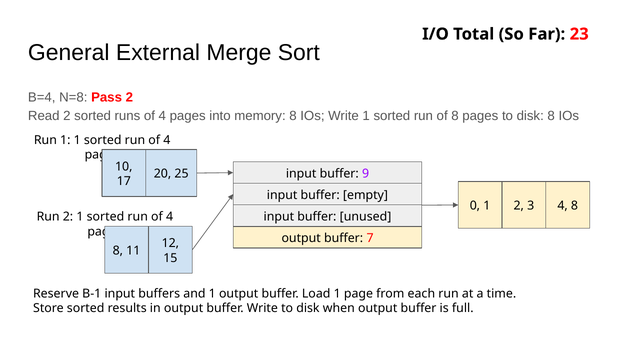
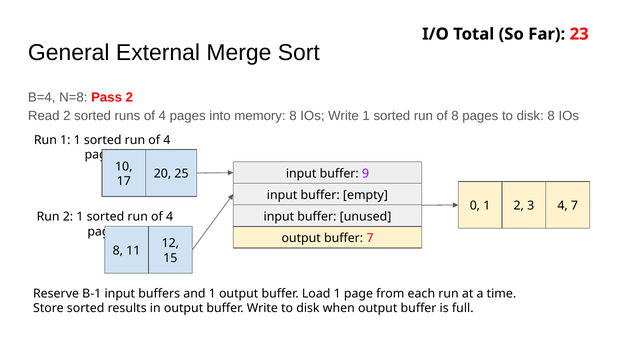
4 8: 8 -> 7 (575, 206)
